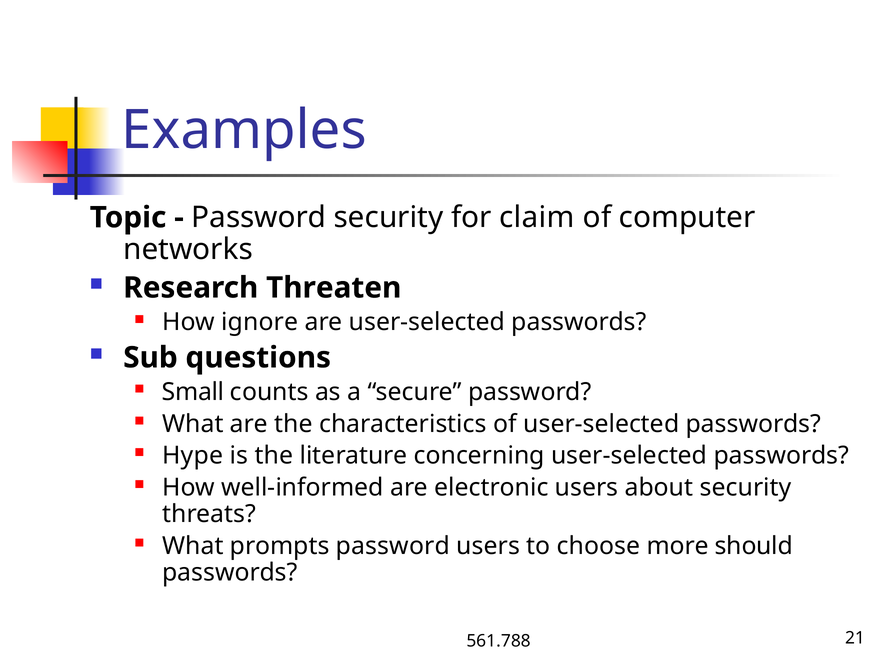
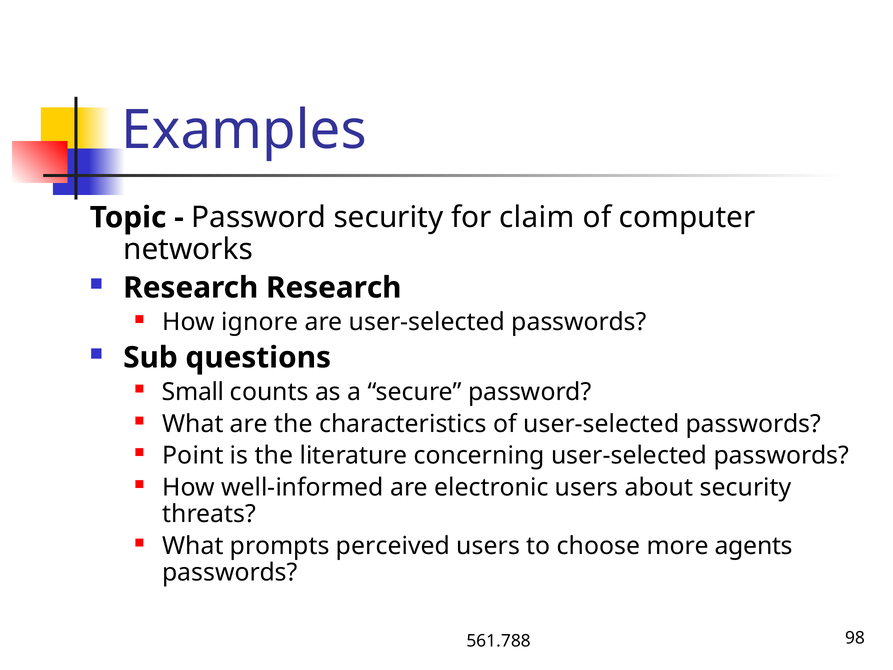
Research Threaten: Threaten -> Research (334, 288)
Hype: Hype -> Point (193, 455)
prompts password: password -> perceived (393, 546)
should: should -> agents (754, 546)
21: 21 -> 98 (855, 638)
